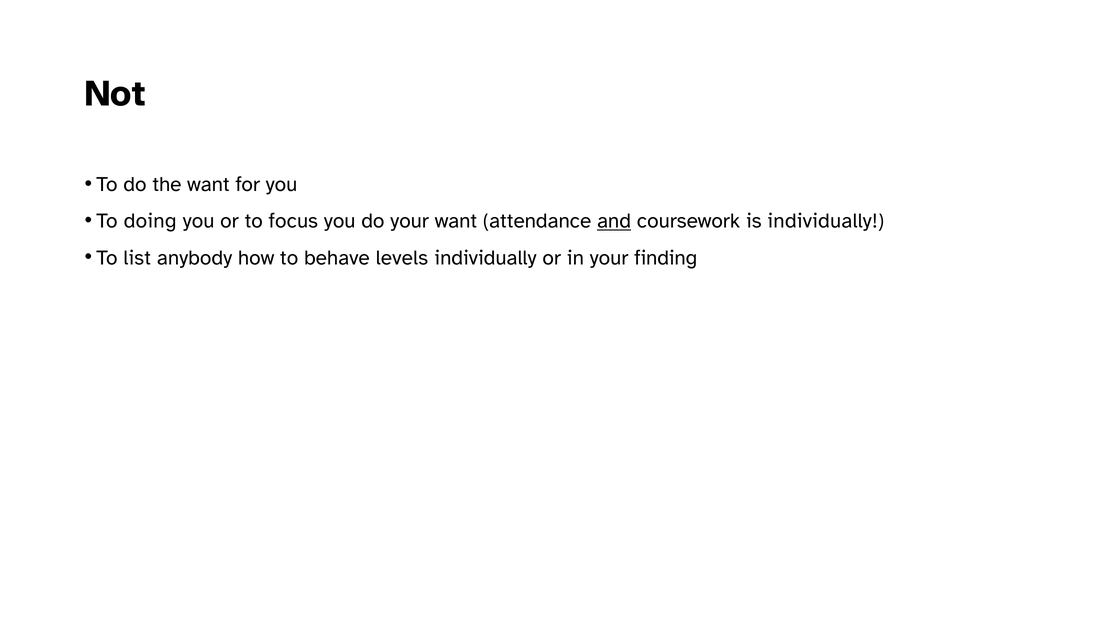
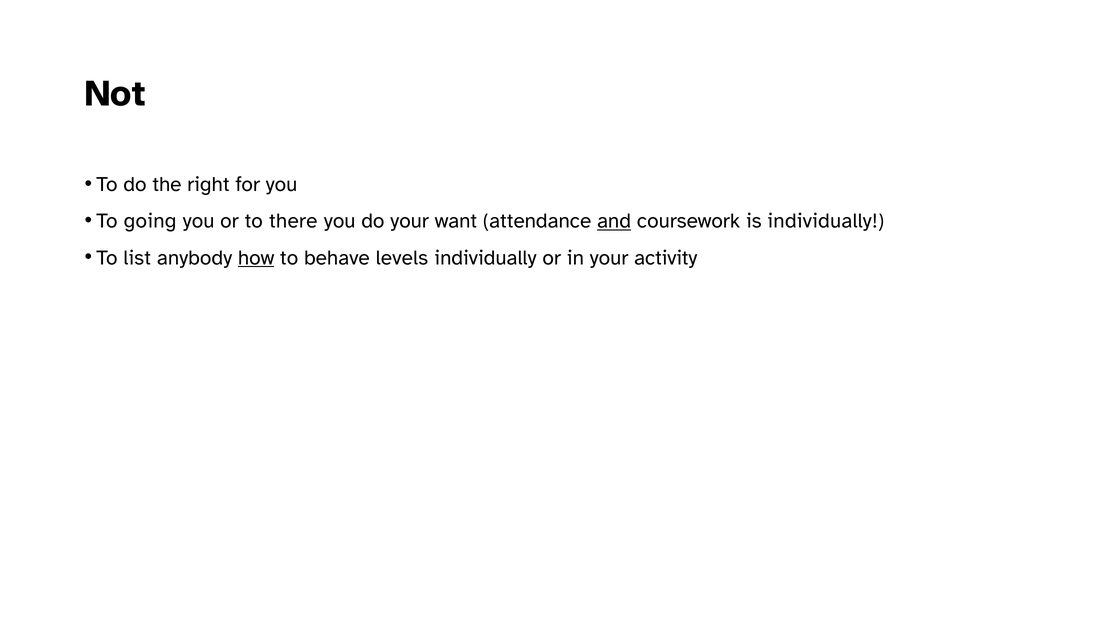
the want: want -> right (208, 184)
doing: doing -> going (150, 221)
focus: focus -> there (293, 221)
how underline: none -> present (256, 257)
finding: finding -> activity (666, 257)
